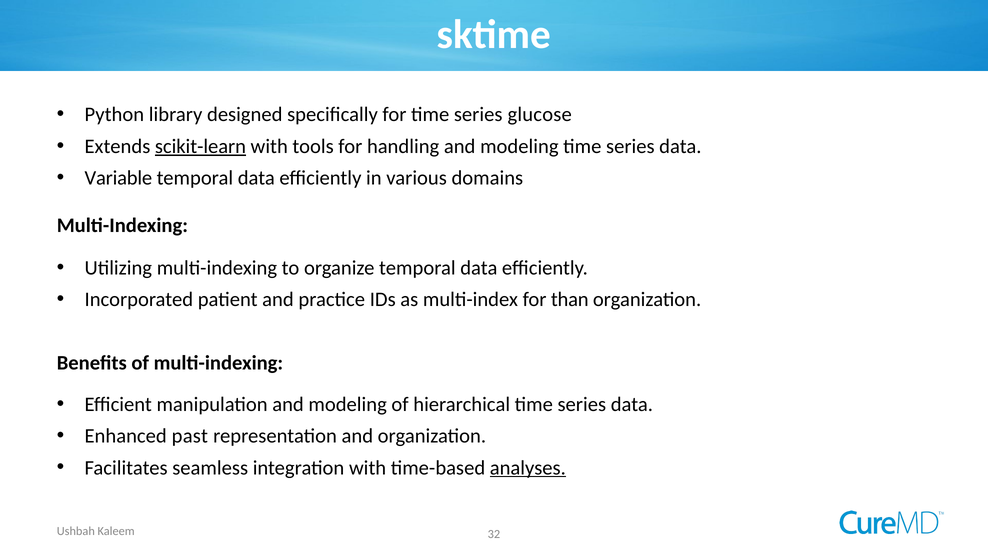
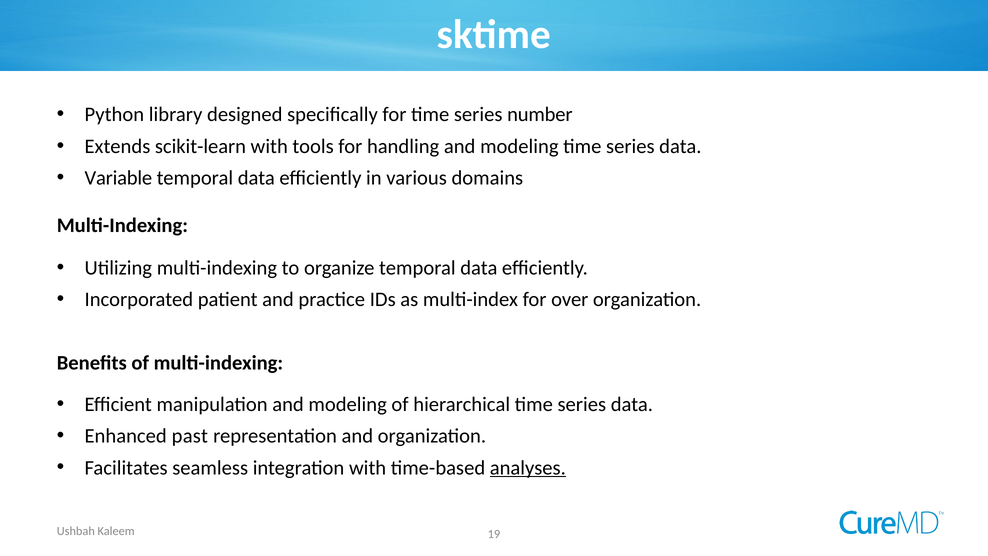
glucose: glucose -> number (540, 115)
scikit-learn underline: present -> none (200, 146)
than: than -> over (570, 299)
32: 32 -> 19 (494, 534)
